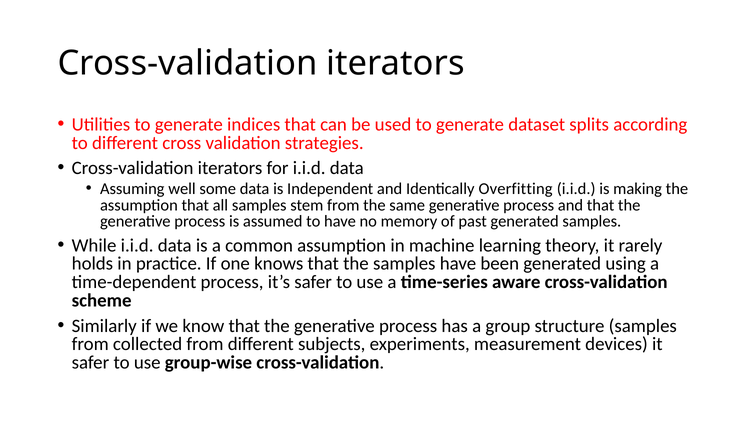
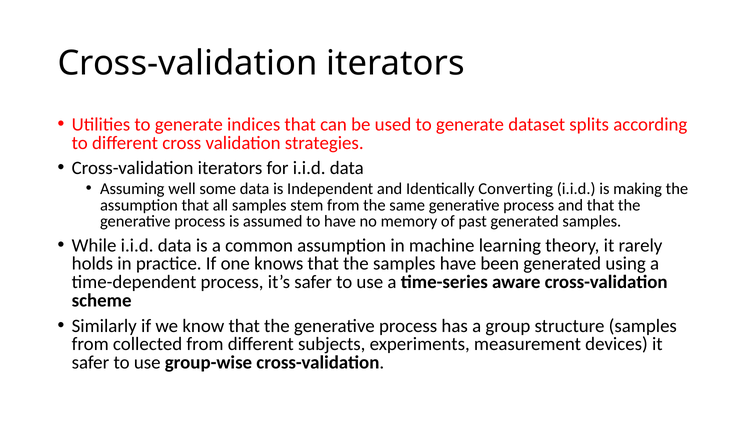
Overfitting: Overfitting -> Converting (516, 189)
